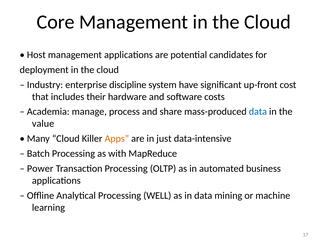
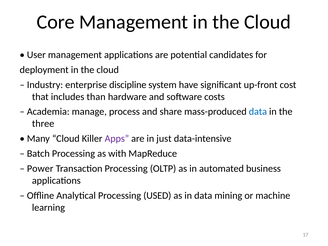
Host: Host -> User (36, 55)
their: their -> than (96, 97)
value: value -> three (43, 124)
Apps colour: orange -> purple (117, 139)
WELL: WELL -> USED (157, 195)
